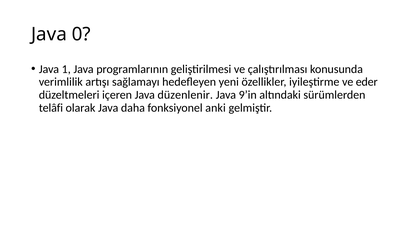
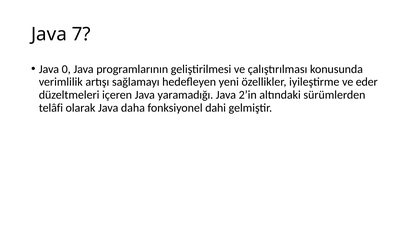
0: 0 -> 7 (81, 34)
1: 1 -> 0 (66, 69)
düzenlenir: düzenlenir -> yaramadığı (185, 95)
9’in: 9’in -> 2’in (248, 95)
anki: anki -> dahi (216, 108)
